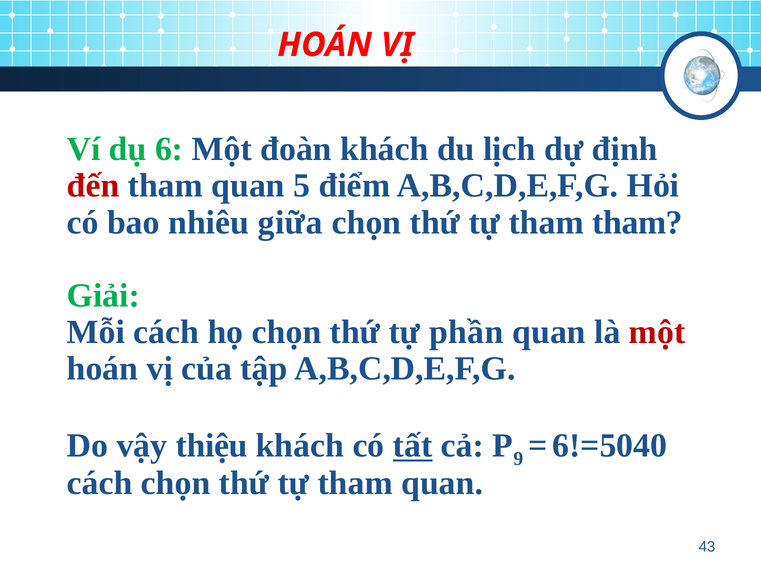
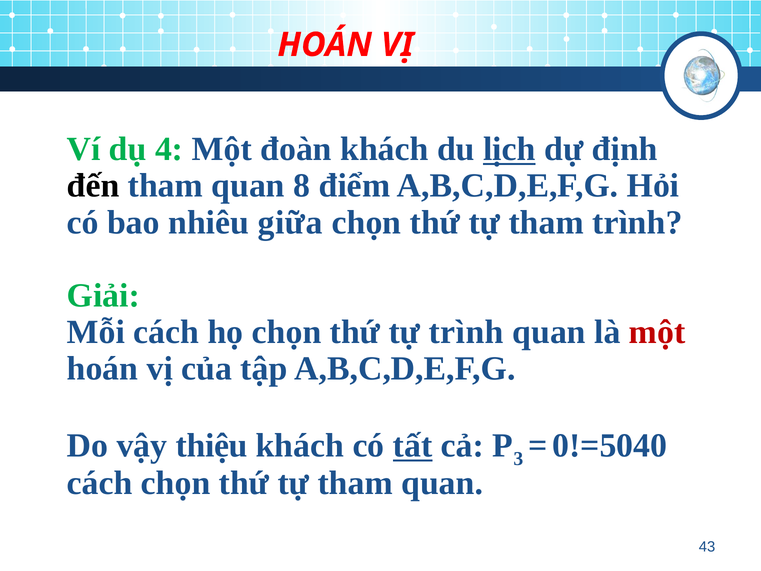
6: 6 -> 4 (169, 149)
lịch underline: none -> present (509, 149)
đến colour: red -> black (93, 186)
5: 5 -> 8 (302, 186)
tham tham: tham -> trình (637, 222)
tự phần: phần -> trình (466, 332)
9: 9 -> 3 (518, 459)
6!=5040: 6!=5040 -> 0!=5040 (610, 446)
